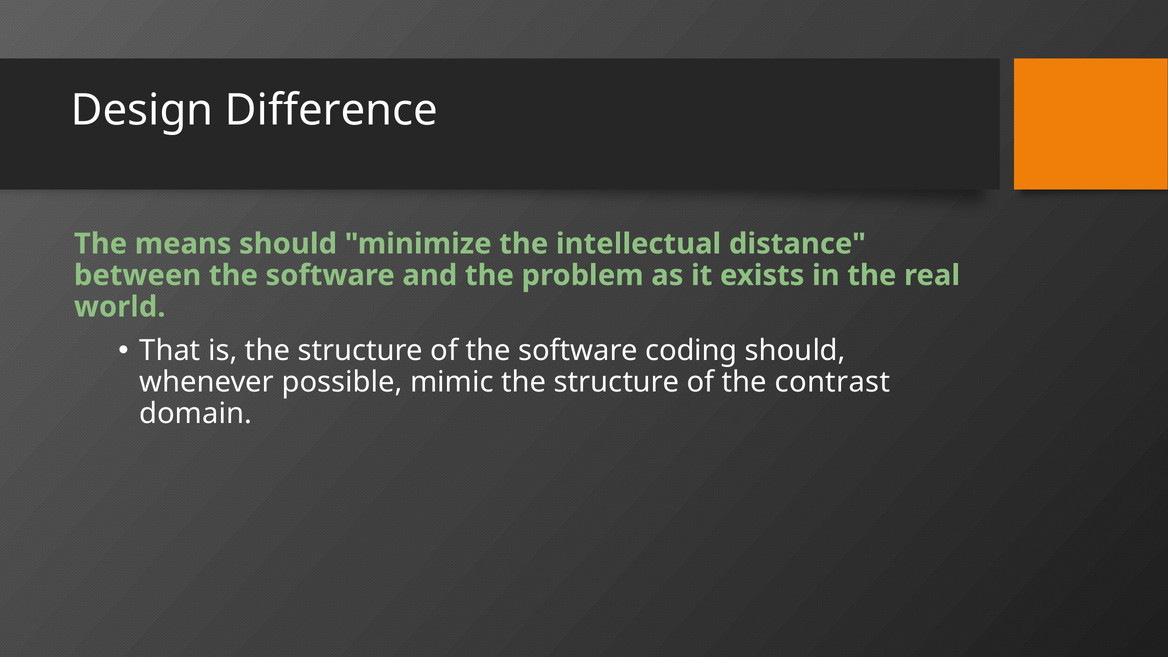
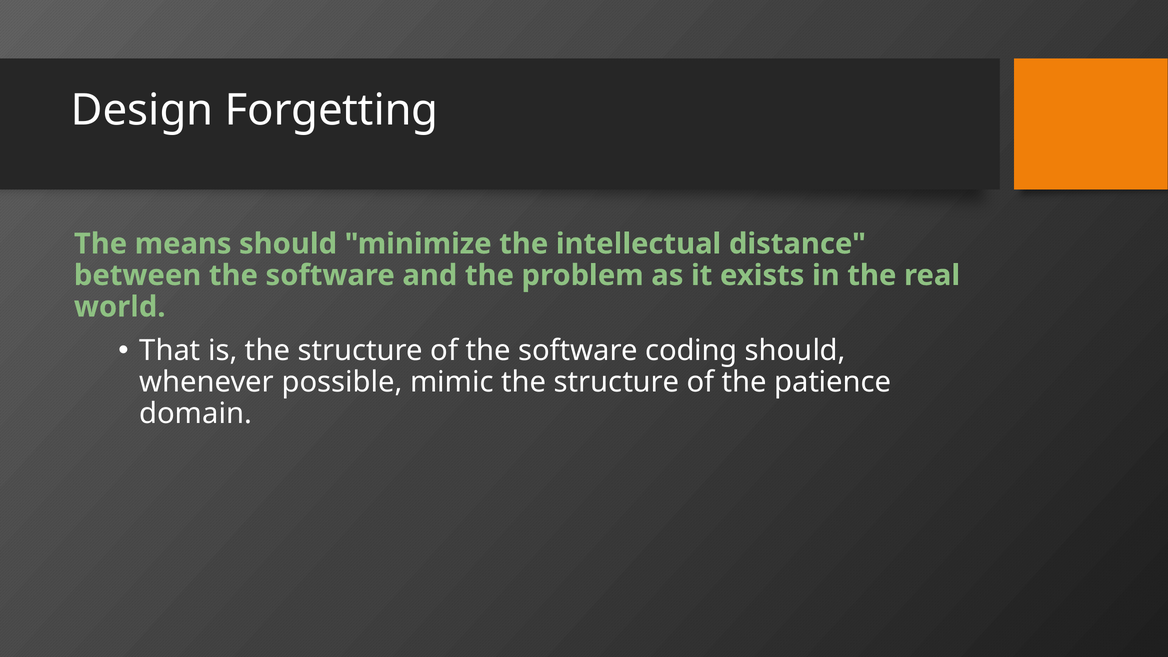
Difference: Difference -> Forgetting (332, 110)
contrast: contrast -> patience (833, 382)
